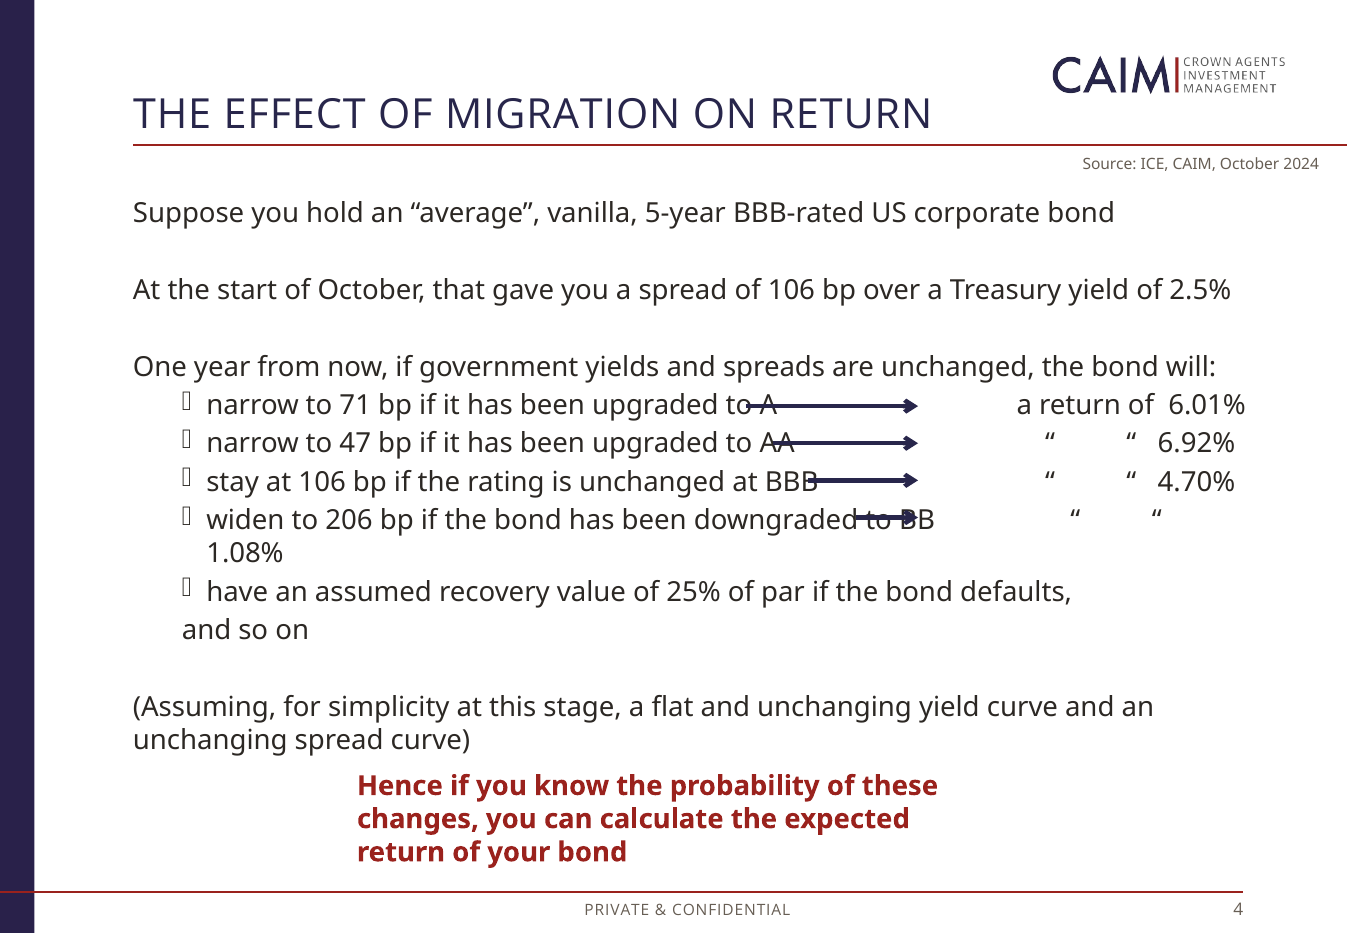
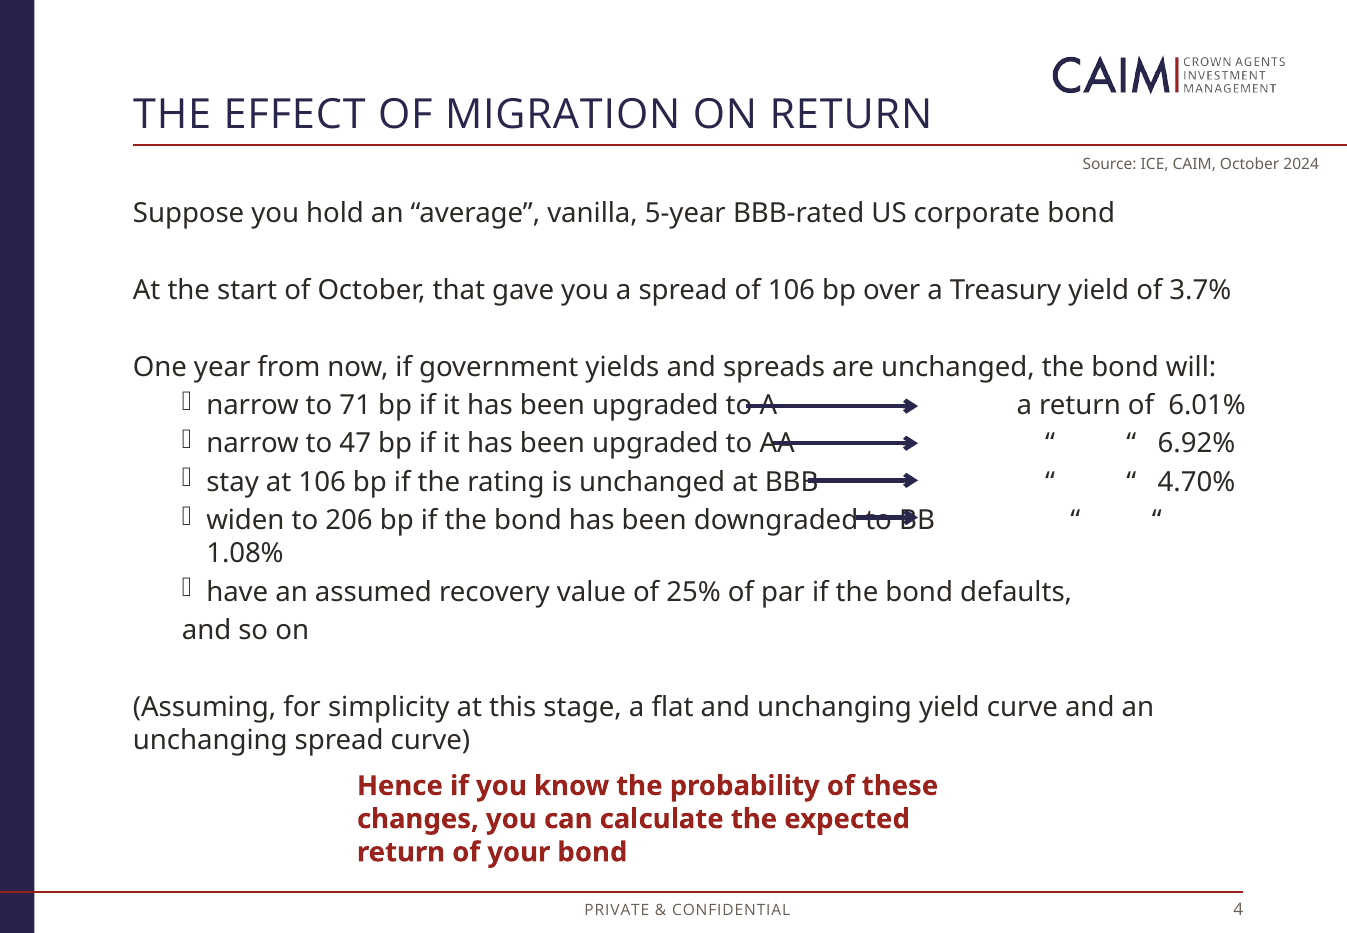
2.5%: 2.5% -> 3.7% (1200, 290)
